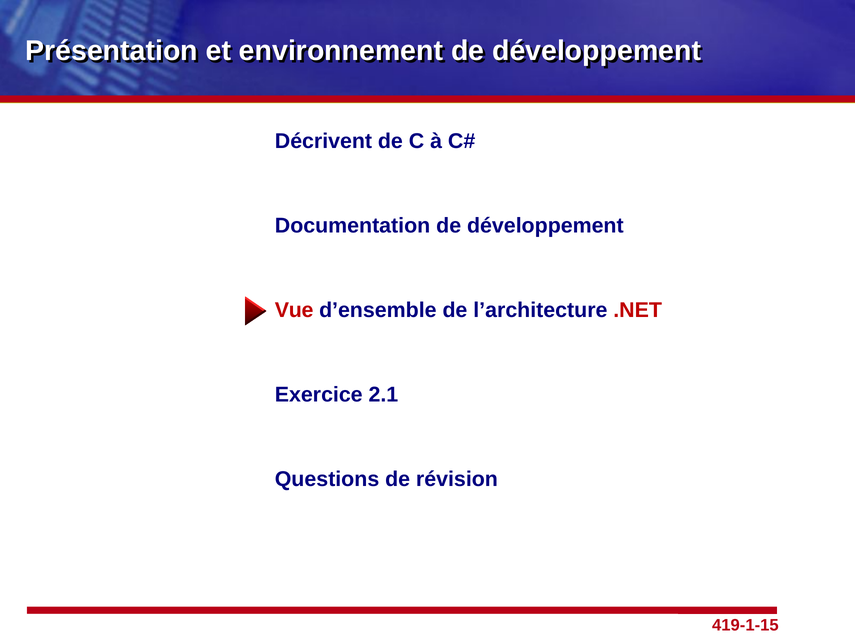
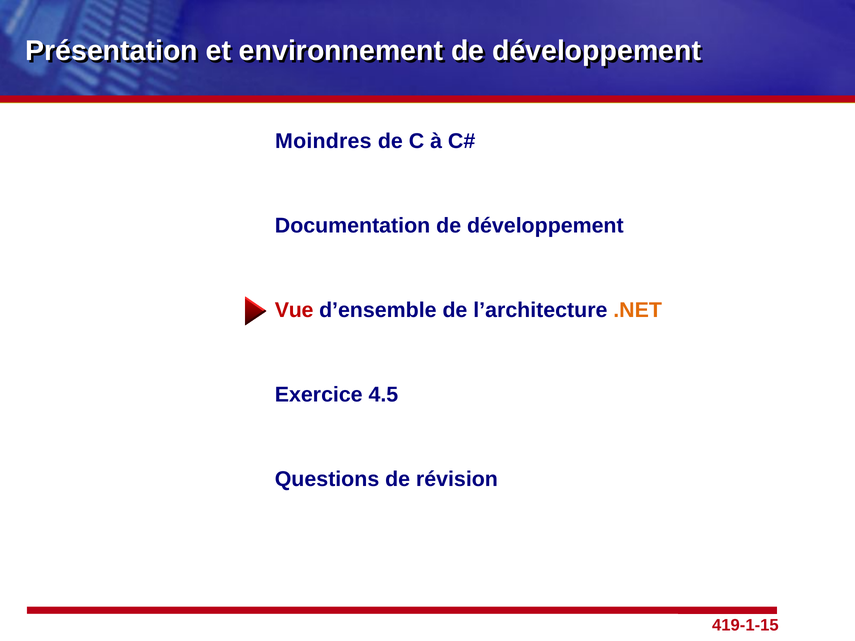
Décrivent: Décrivent -> Moindres (323, 141)
.NET colour: red -> orange (638, 310)
2.1: 2.1 -> 4.5 (383, 395)
